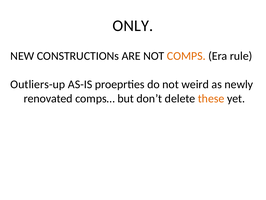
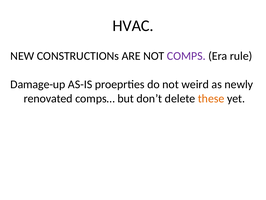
ONLY: ONLY -> HVAC (133, 26)
COMPS colour: orange -> purple (186, 56)
Outliers-up: Outliers-up -> Damage-up (38, 84)
